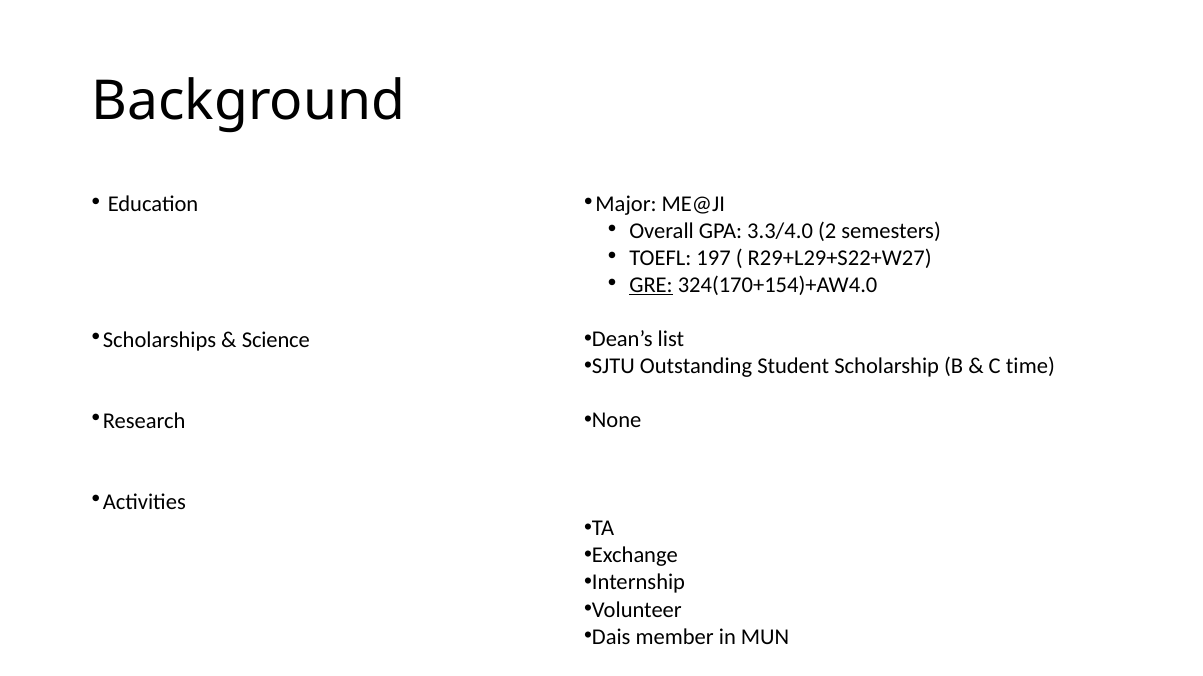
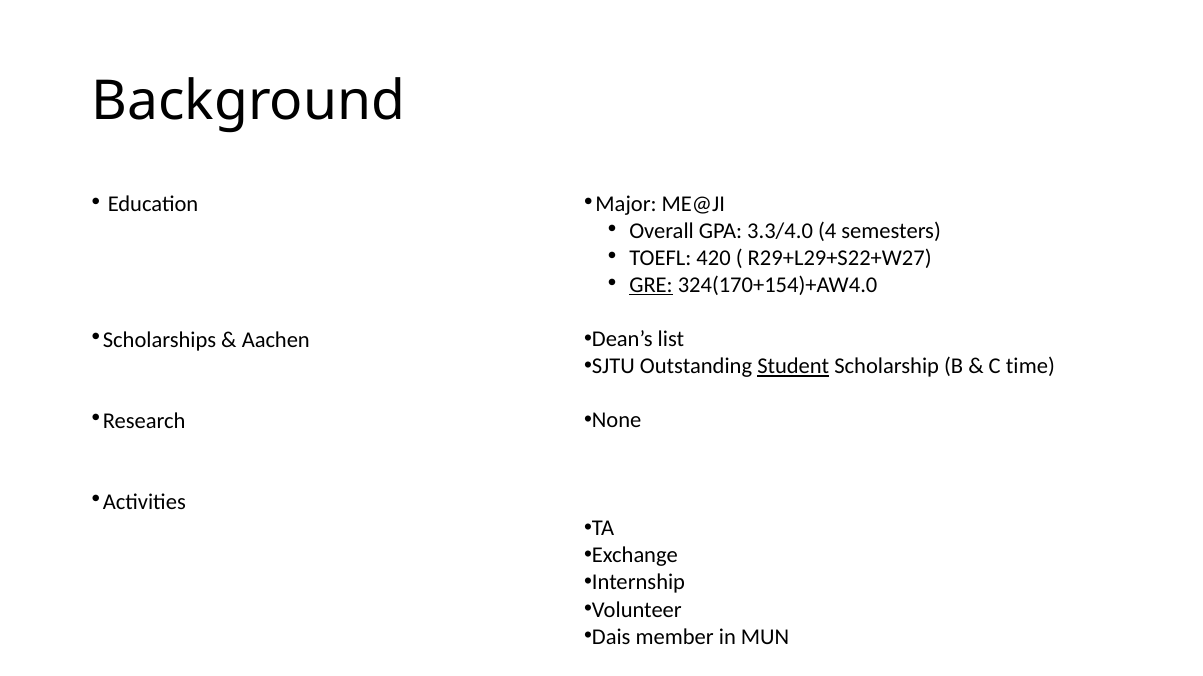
2: 2 -> 4 (827, 231)
197: 197 -> 420 (714, 258)
Science: Science -> Aachen (276, 340)
Student underline: none -> present (793, 367)
